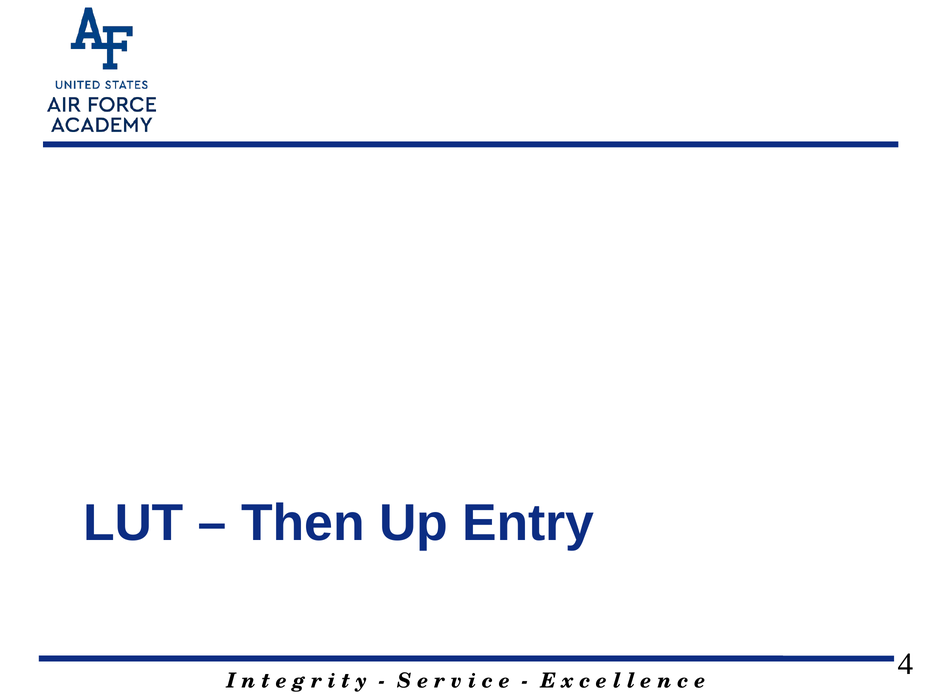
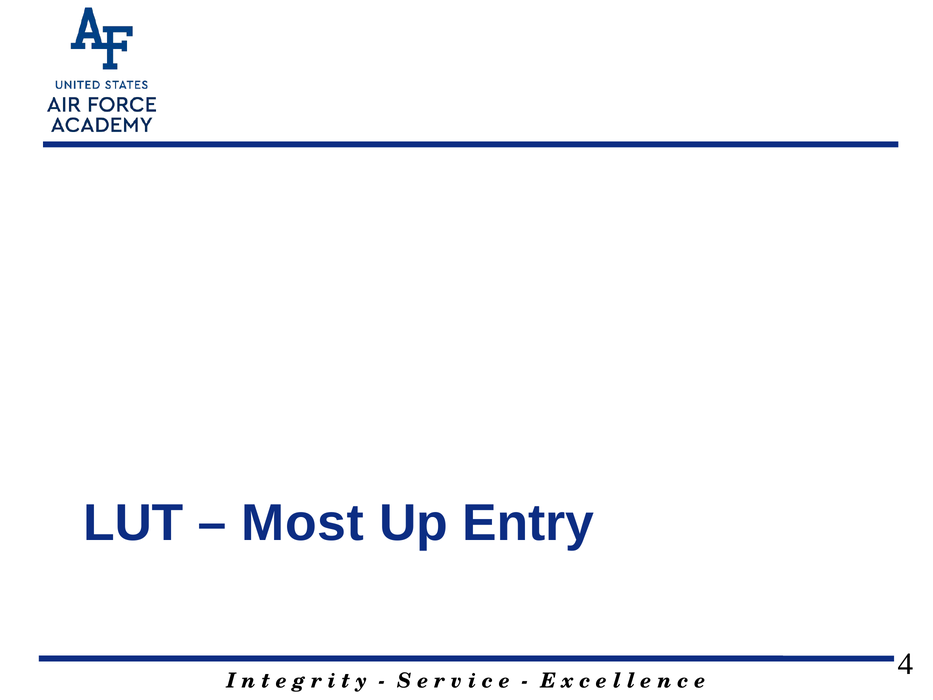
Then: Then -> Most (303, 523)
